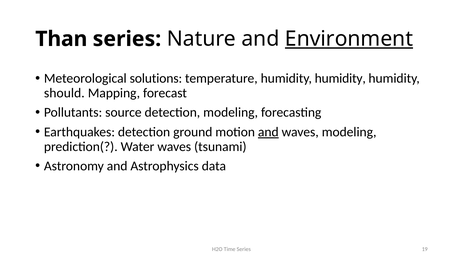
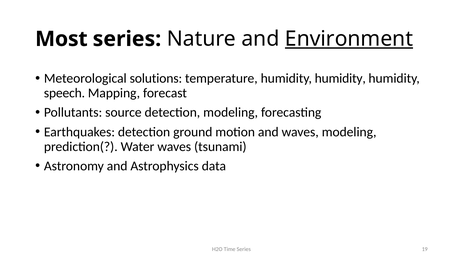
Than: Than -> Most (61, 39)
should: should -> speech (64, 93)
and underline: present -> none (268, 132)
